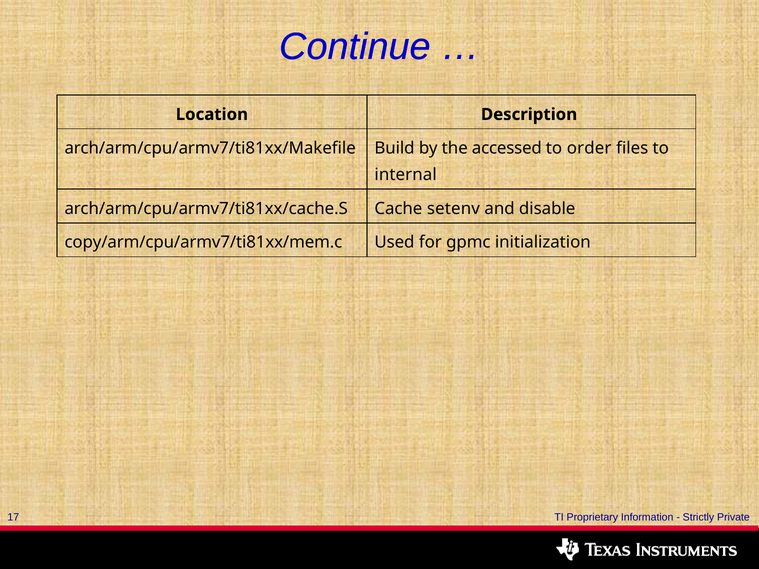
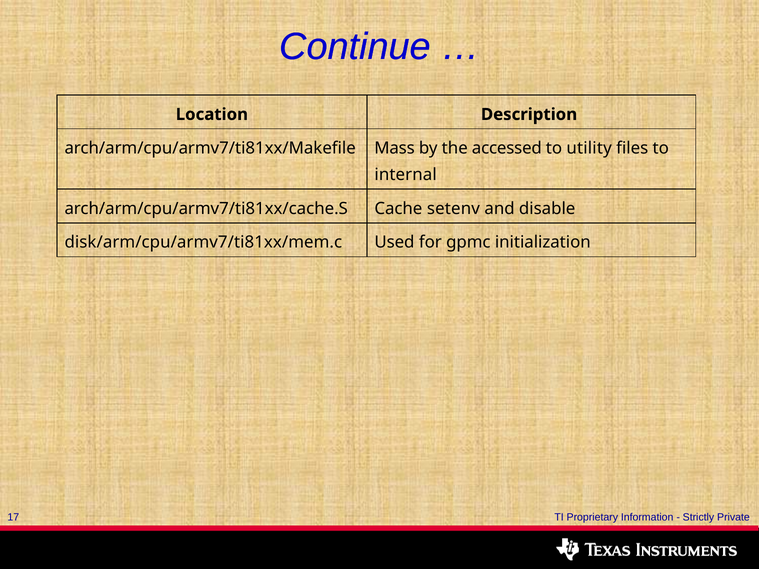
Build: Build -> Mass (395, 148)
order: order -> utility (589, 148)
copy/arm/cpu/armv7/ti81xx/mem.c: copy/arm/cpu/armv7/ti81xx/mem.c -> disk/arm/cpu/armv7/ti81xx/mem.c (203, 243)
